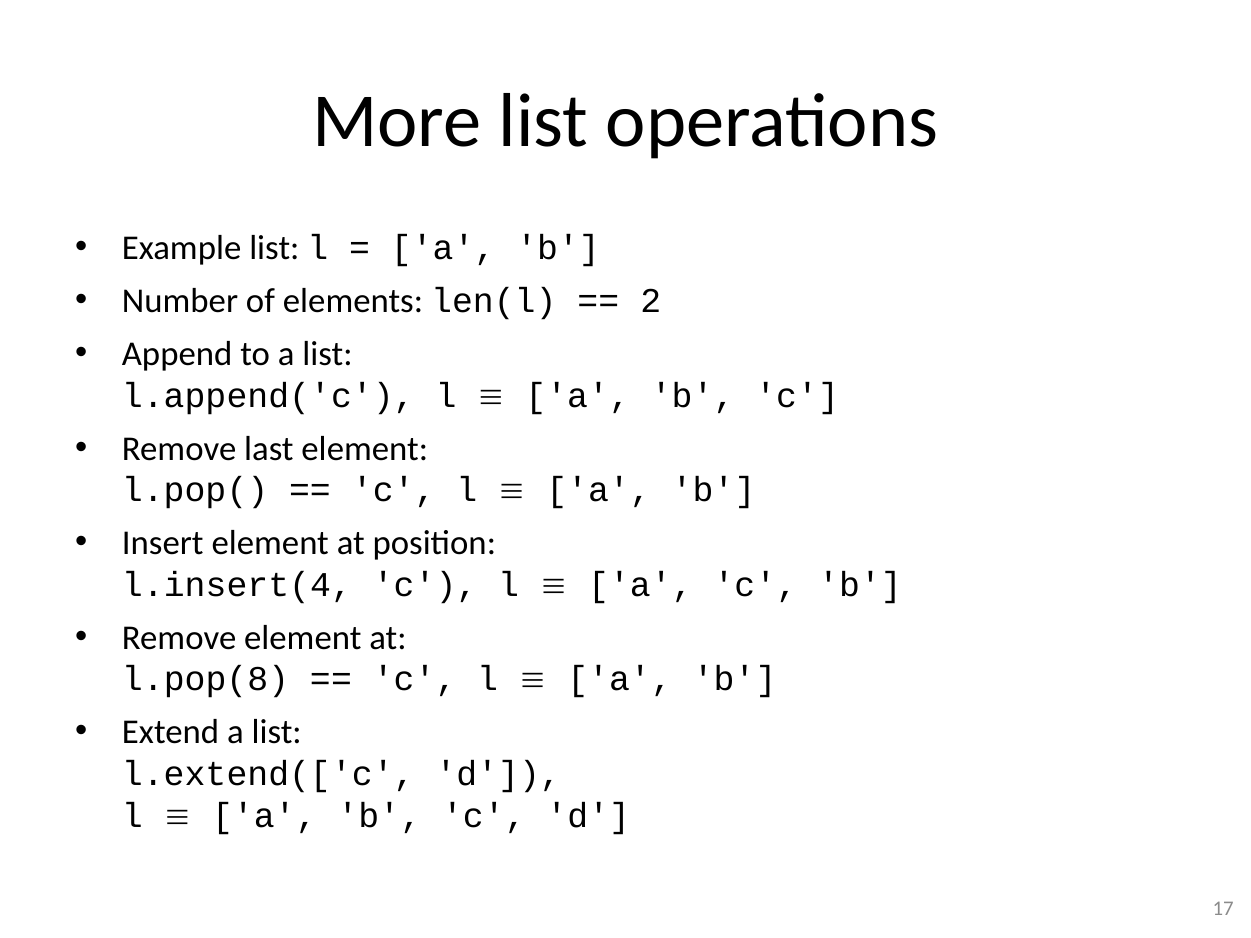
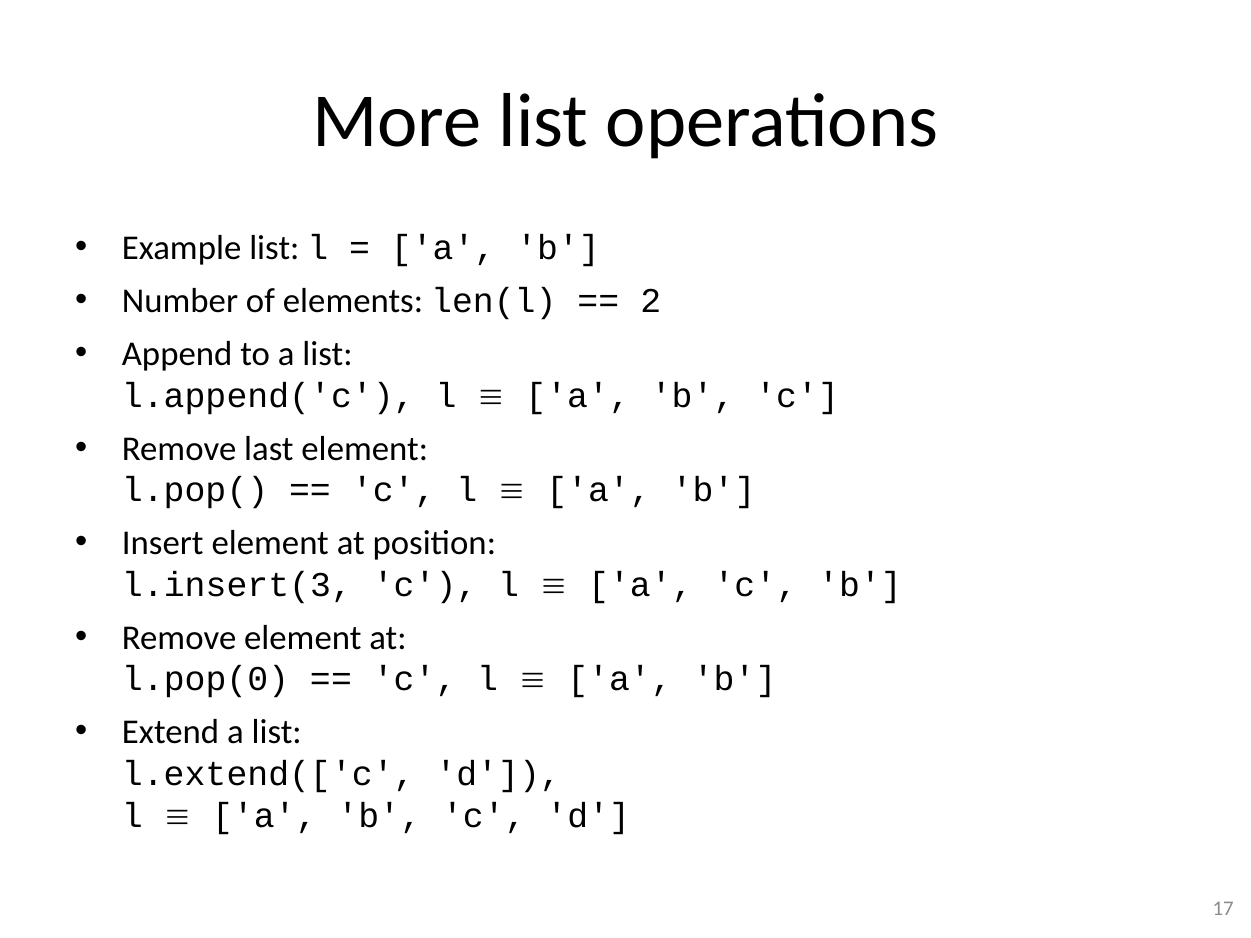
l.insert(4: l.insert(4 -> l.insert(3 (237, 585)
l.pop(8: l.pop(8 -> l.pop(0 (206, 680)
